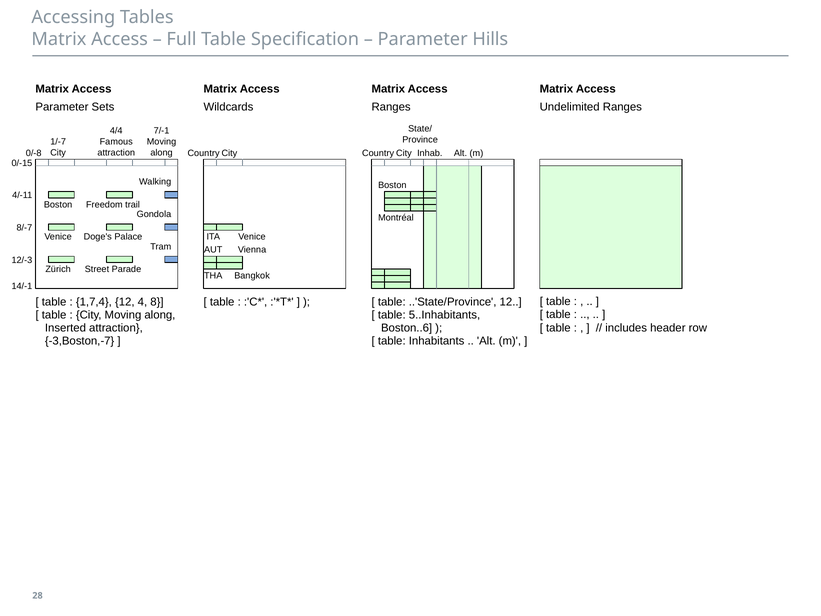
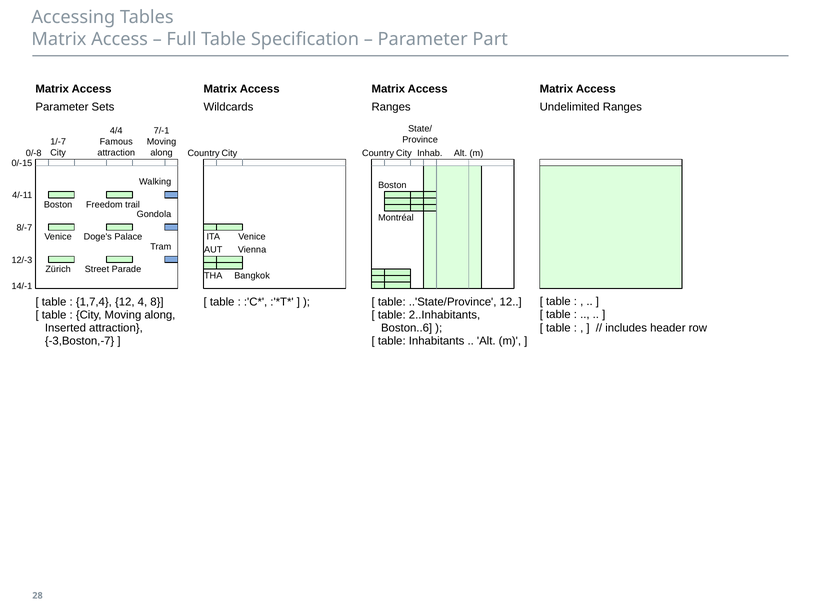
Hills: Hills -> Part (490, 39)
5..Inhabitants: 5..Inhabitants -> 2..Inhabitants (445, 315)
